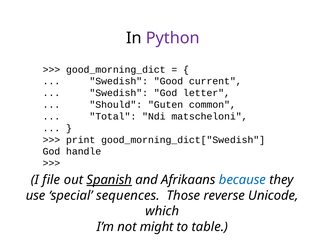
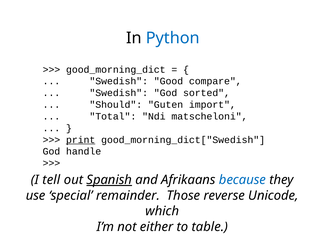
Python colour: purple -> blue (173, 38)
current: current -> compare (215, 81)
letter: letter -> sorted (207, 93)
common: common -> import (212, 105)
print underline: none -> present (81, 140)
file: file -> tell (51, 180)
sequences: sequences -> remainder (128, 195)
might: might -> either (157, 227)
